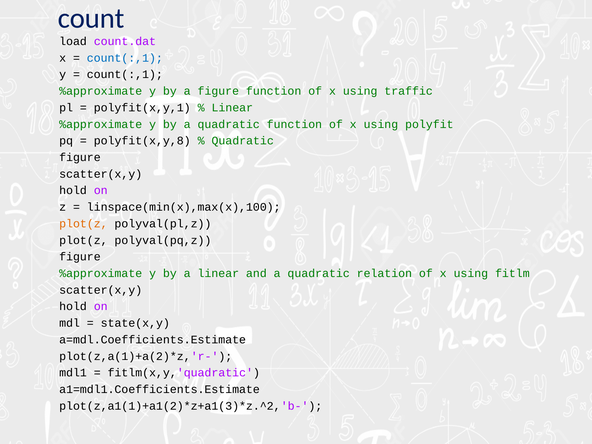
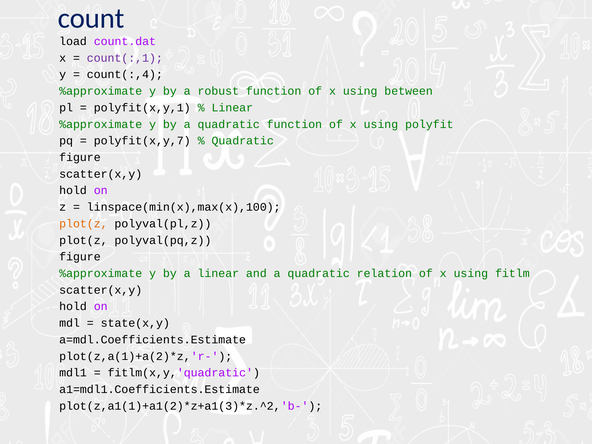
count(:,1 colour: blue -> purple (125, 58)
count(:,1: count(:,1 -> count(:,4 (125, 75)
a figure: figure -> robust (218, 91)
traffic: traffic -> between (409, 91)
polyfit(x,y,8: polyfit(x,y,8 -> polyfit(x,y,7 (142, 141)
